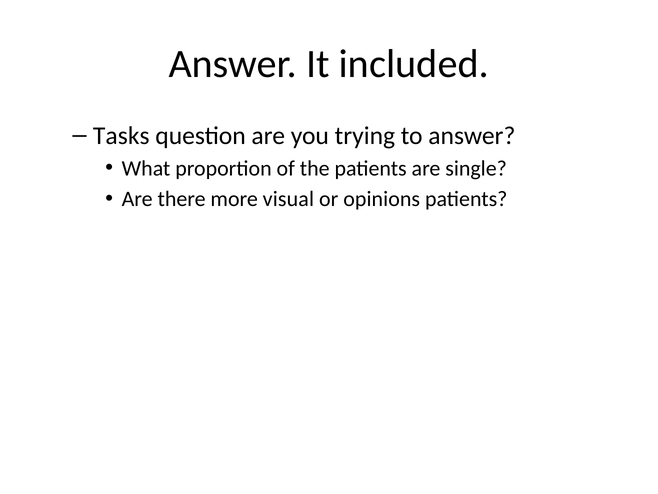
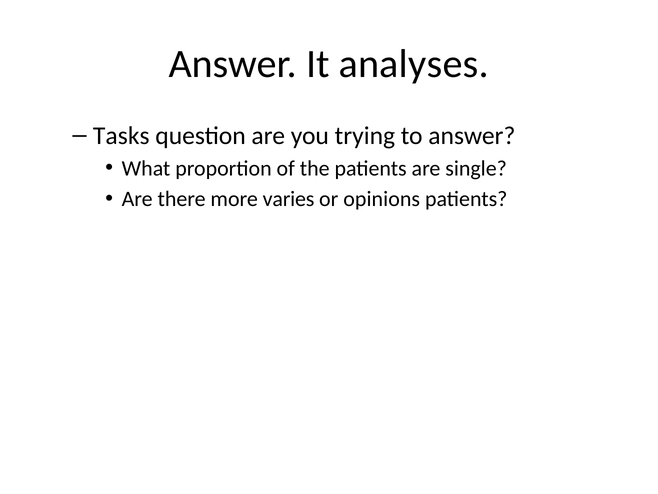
included: included -> analyses (414, 64)
visual: visual -> varies (289, 199)
